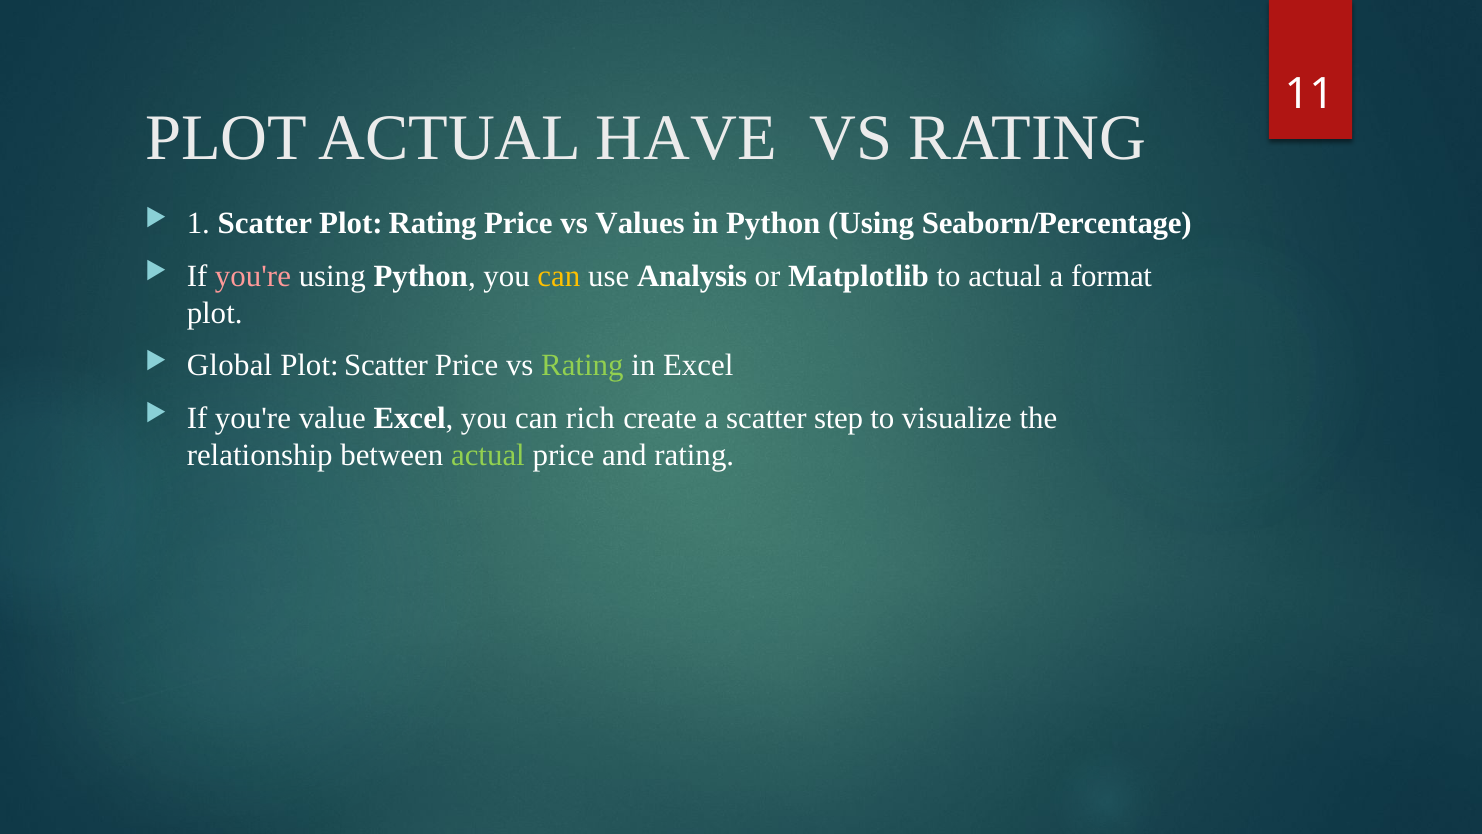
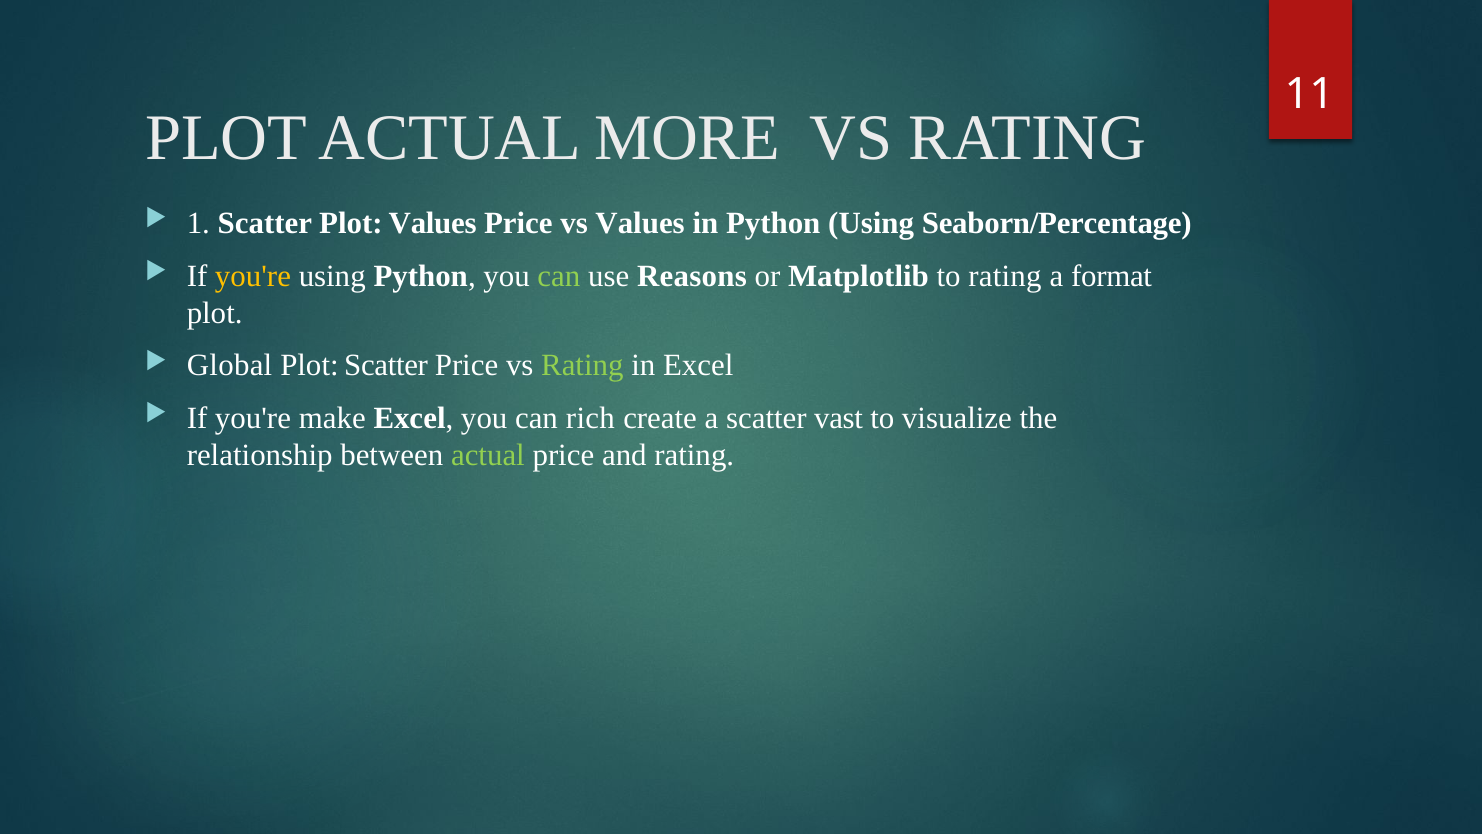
HAVE: HAVE -> MORE (687, 138)
Plot Rating: Rating -> Values (433, 223)
you're colour: pink -> yellow (253, 276)
can colour: yellow -> light green (559, 276)
Analysis: Analysis -> Reasons (692, 276)
to actual: actual -> rating (1005, 276)
value: value -> make (332, 418)
step: step -> vast (839, 418)
